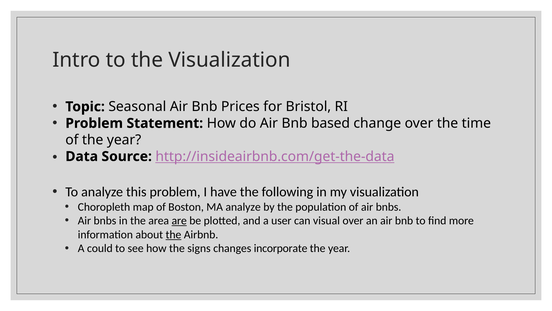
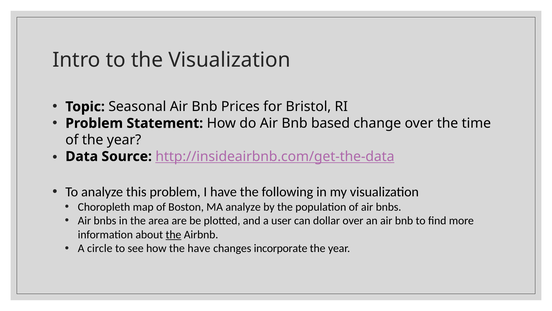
are underline: present -> none (179, 220)
visual: visual -> dollar (327, 220)
could: could -> circle (100, 248)
the signs: signs -> have (199, 248)
